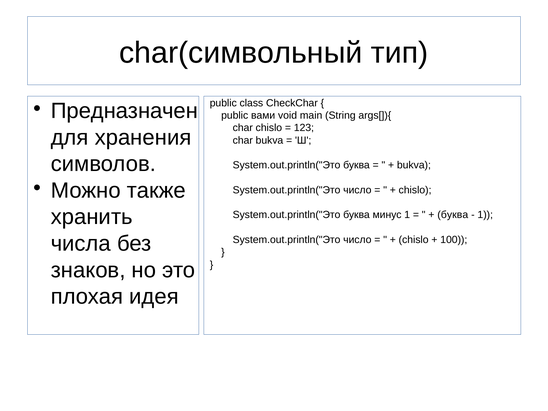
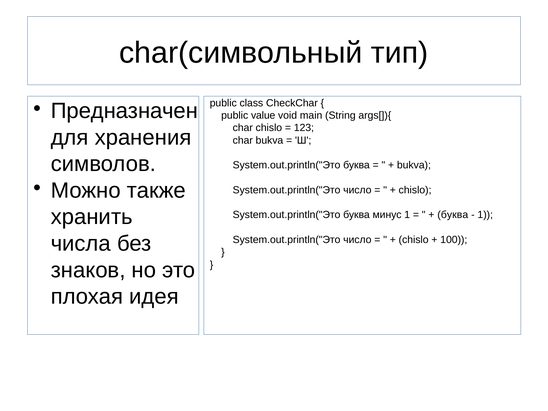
вами: вами -> value (263, 115)
